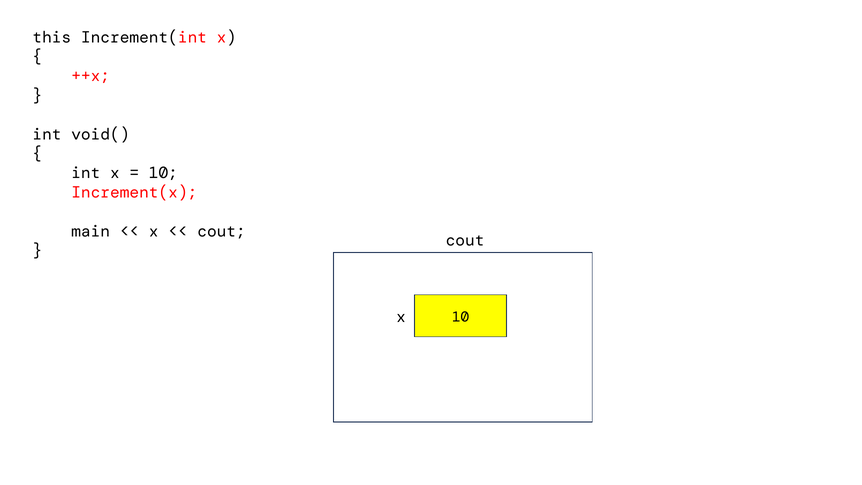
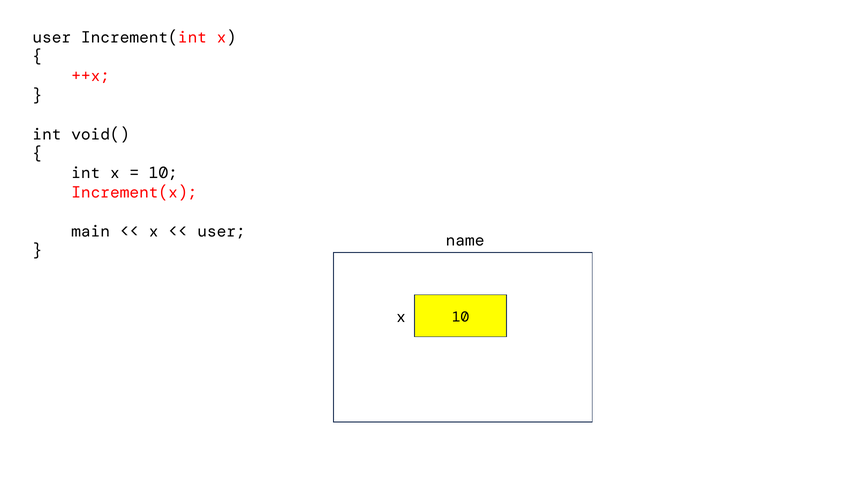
this: this -> user (52, 37)
cout: cout -> user (222, 231)
cout: cout -> name (465, 240)
